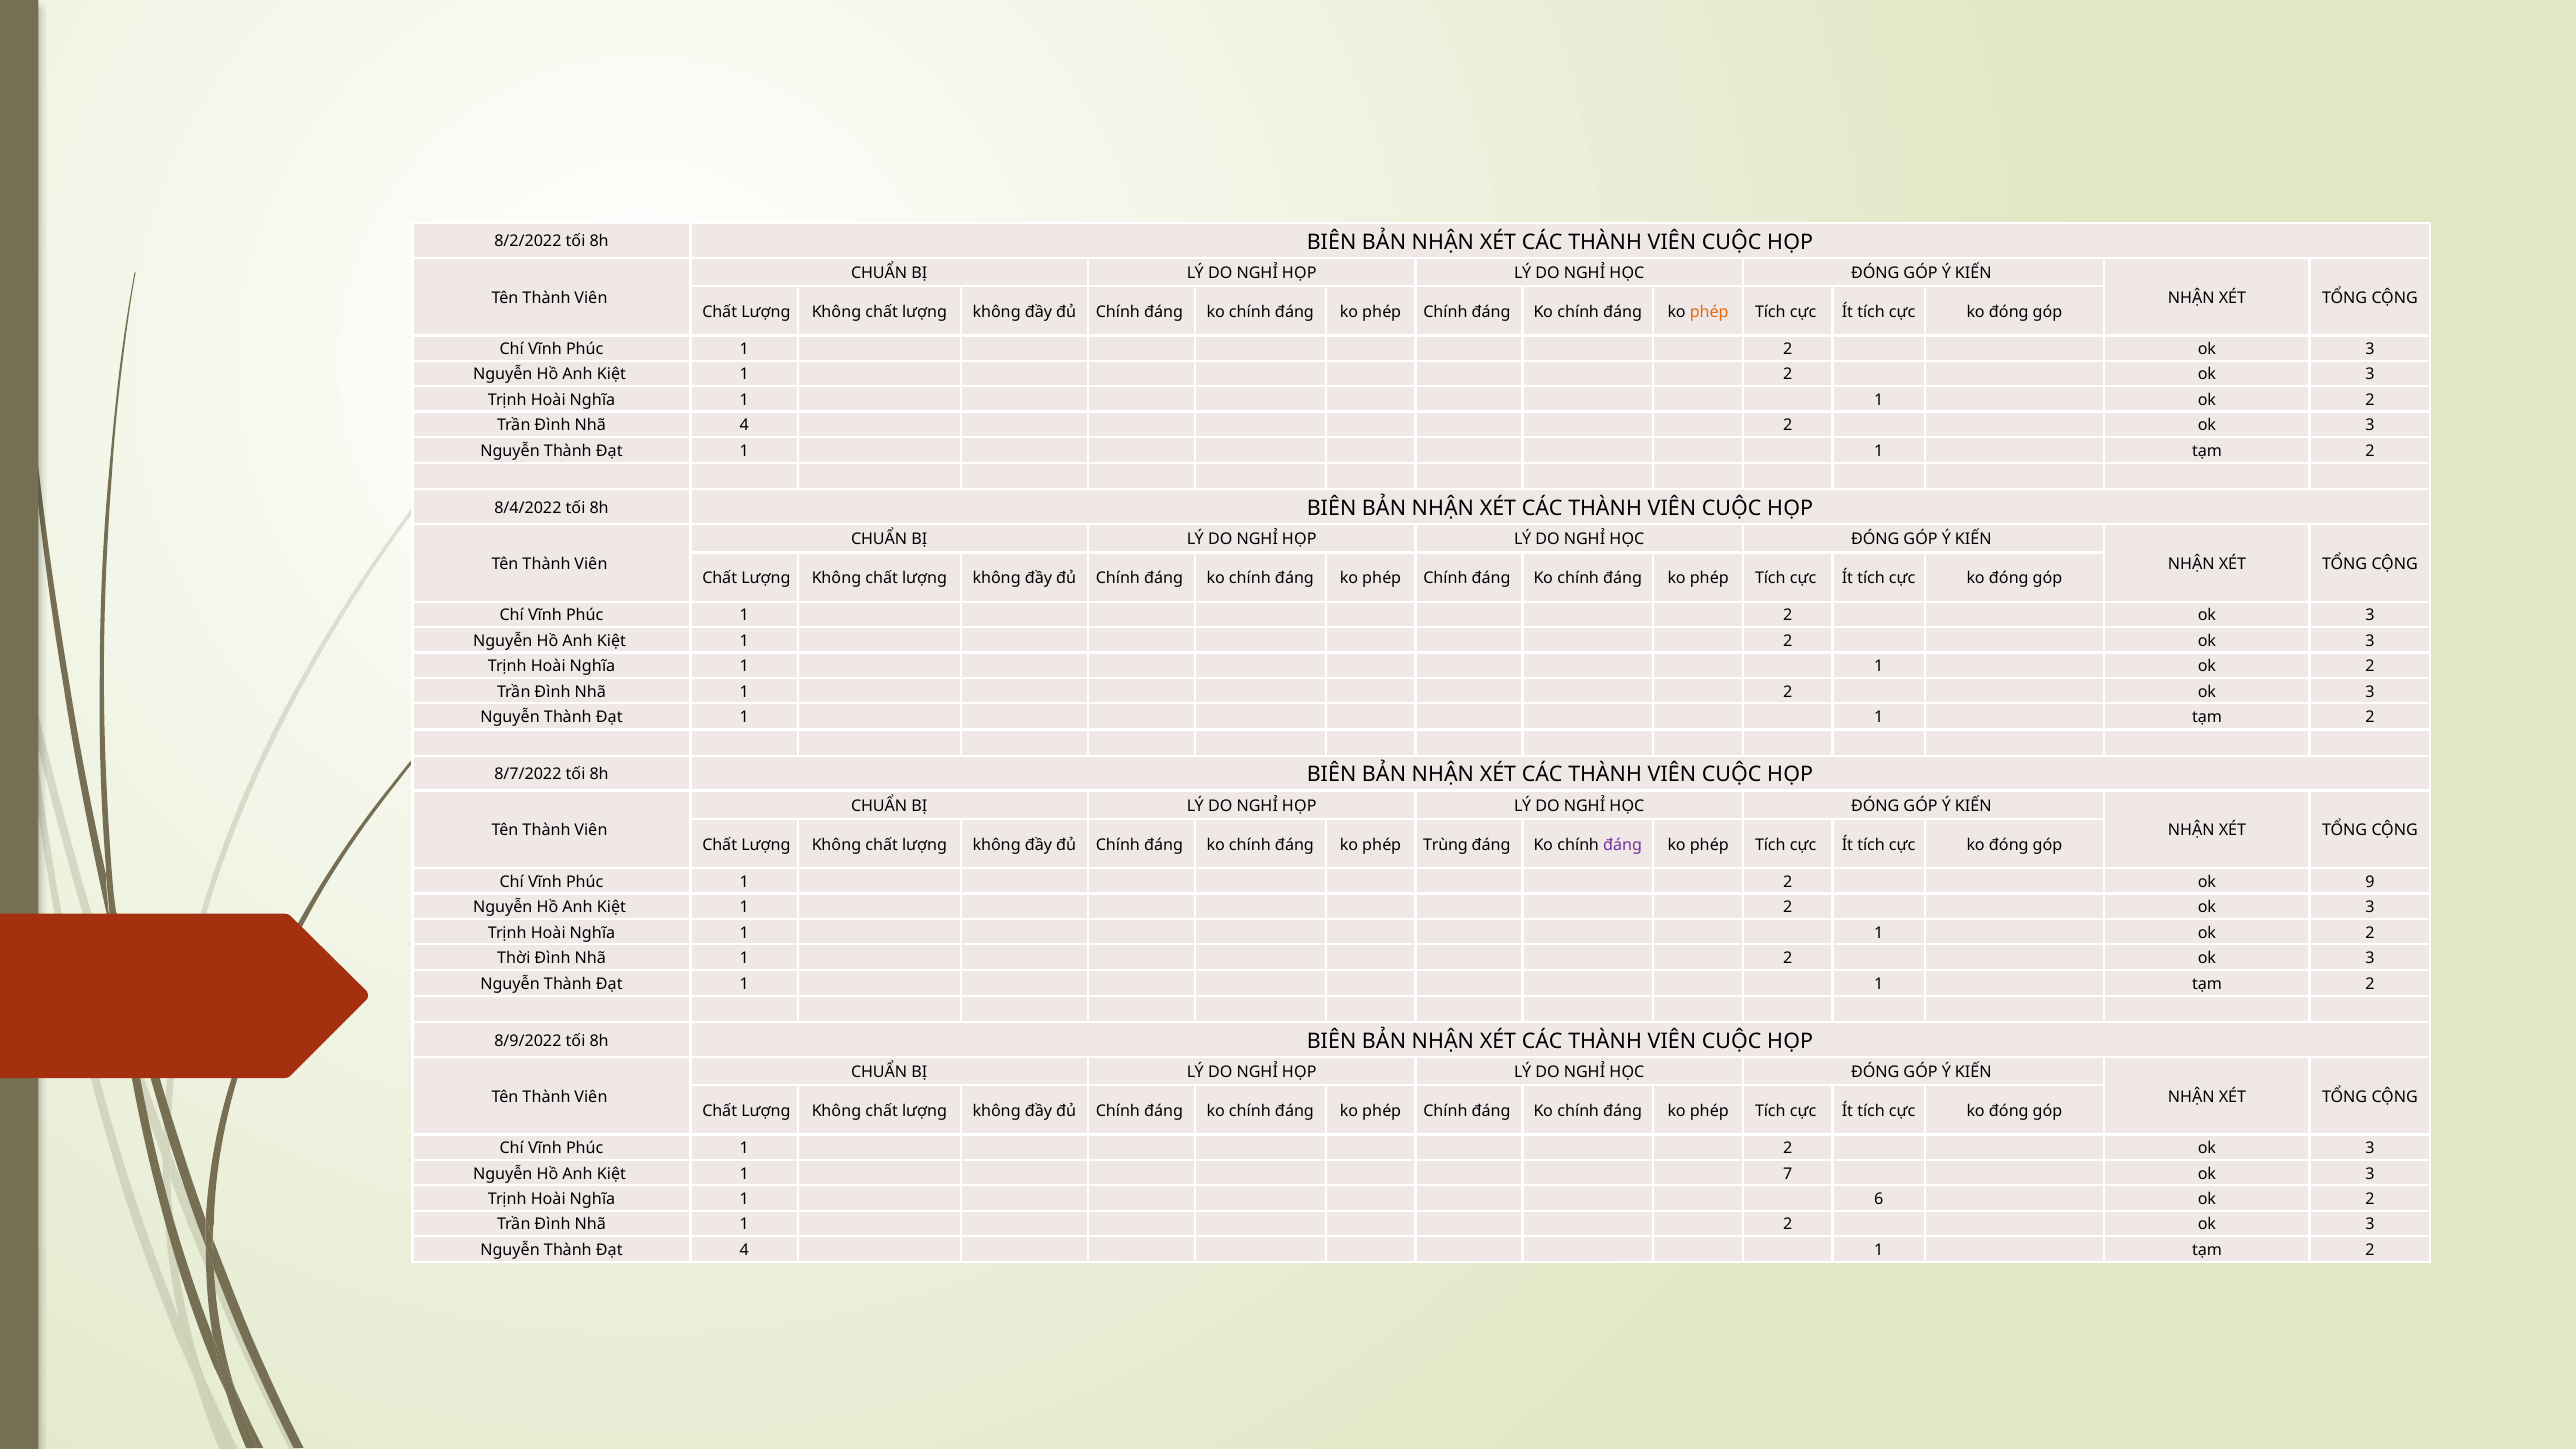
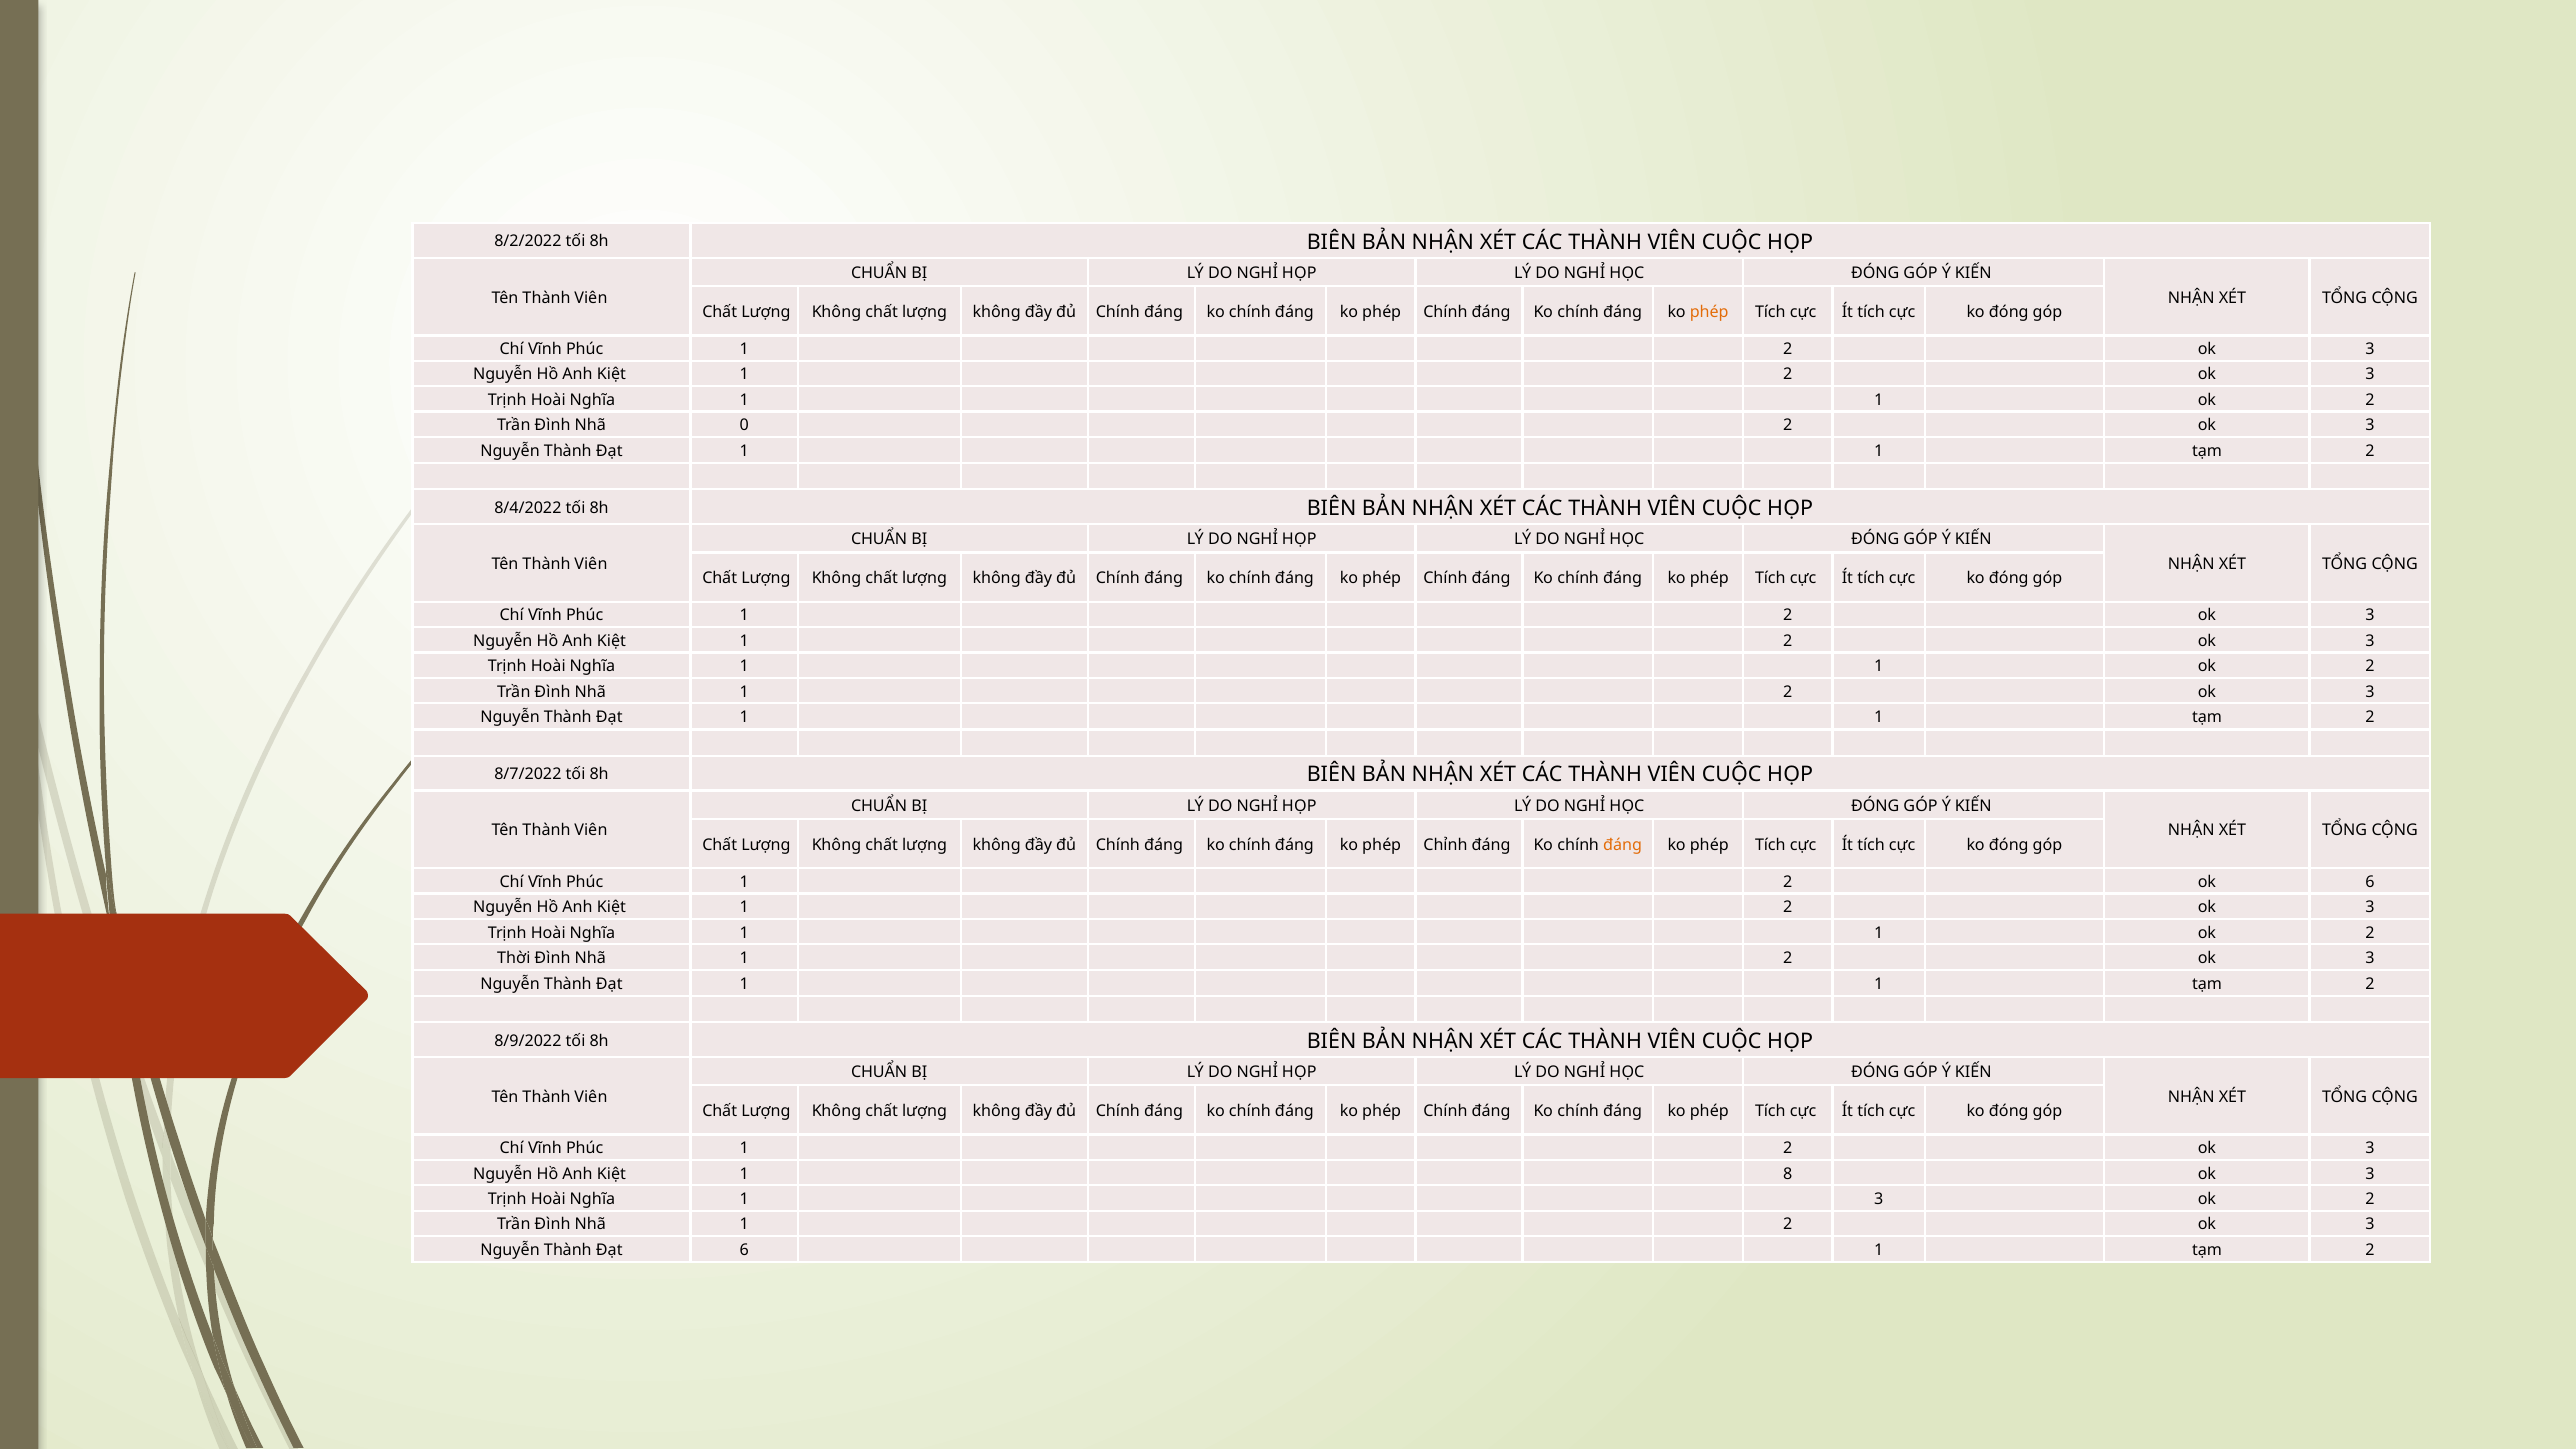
Nhã 4: 4 -> 0 (744, 425)
Trùng: Trùng -> Chỉnh (1445, 845)
đáng colour: purple -> orange (1623, 845)
ok 9: 9 -> 6 (2370, 882)
7: 7 -> 8 (1788, 1174)
1 6: 6 -> 3 (1879, 1199)
Đạt 4: 4 -> 6 (744, 1250)
